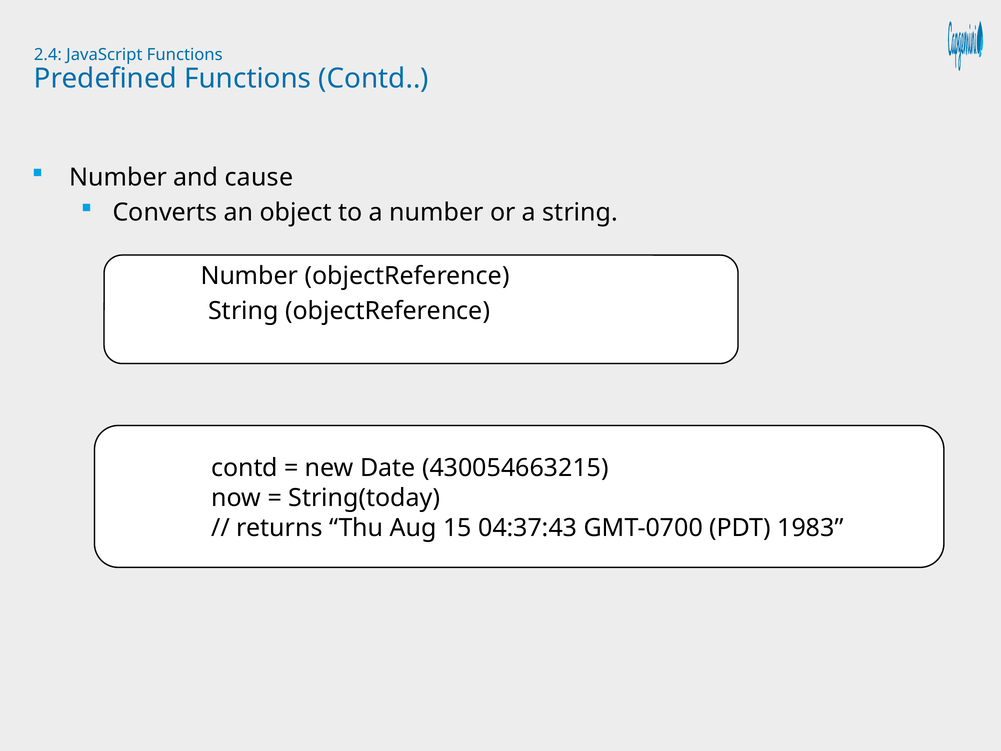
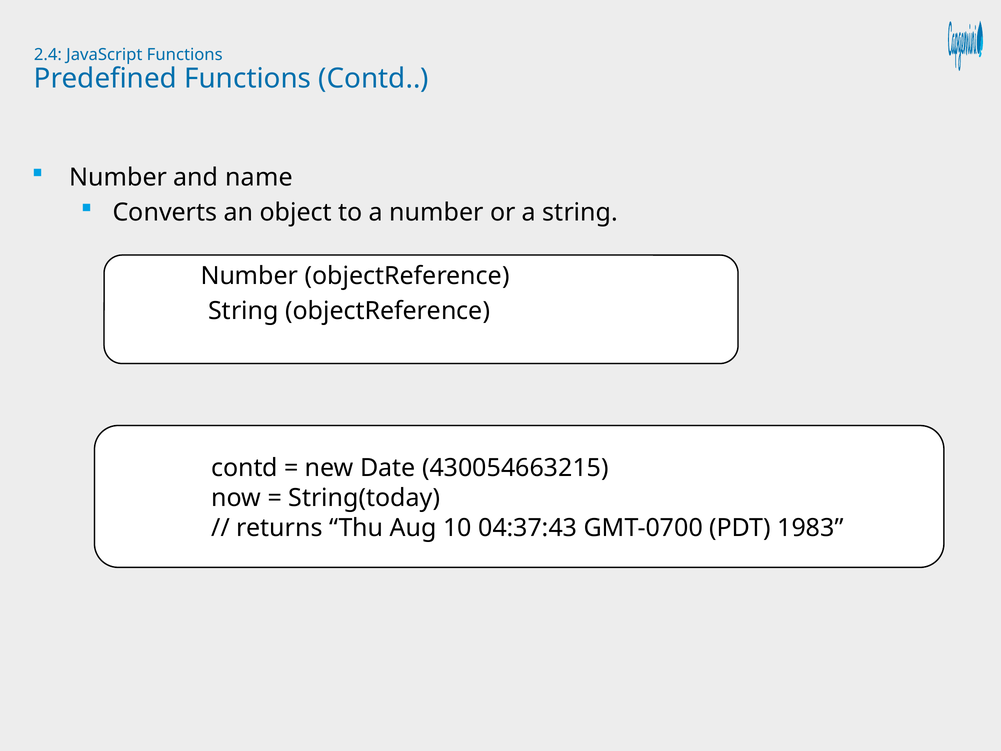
cause: cause -> name (259, 177)
15: 15 -> 10 (457, 528)
